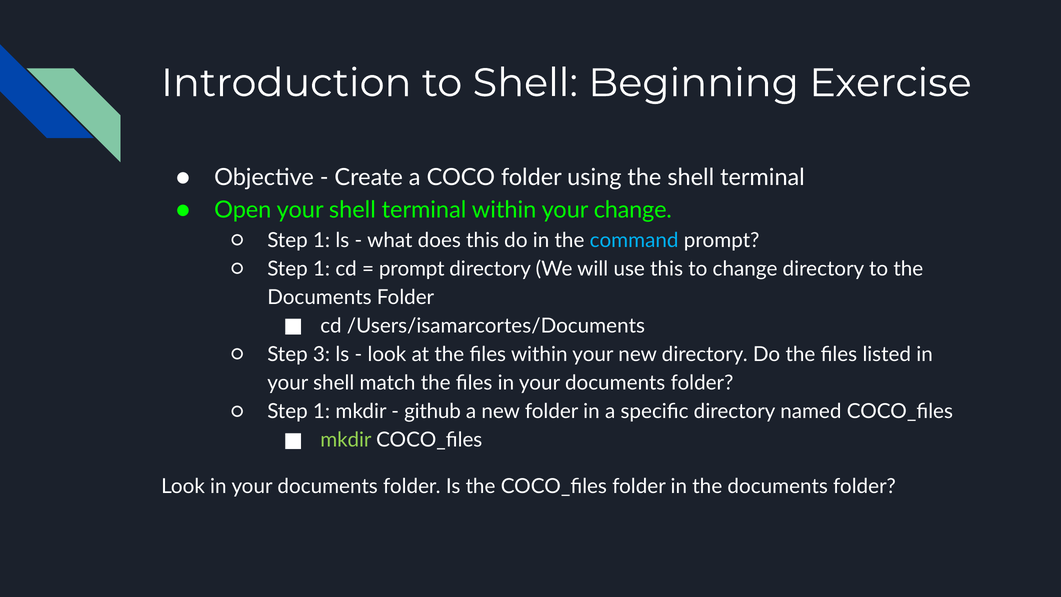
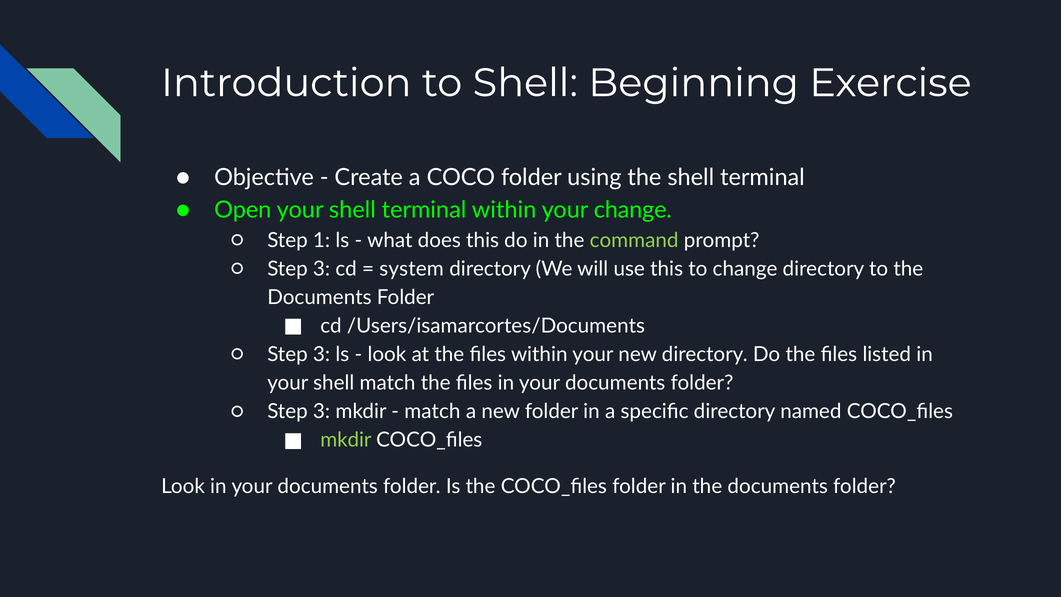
command colour: light blue -> light green (634, 240)
1: 1 -> 3 (322, 269)
prompt: prompt -> system (412, 269)
1: 1 -> 3 (322, 411)
github: github -> match (432, 411)
